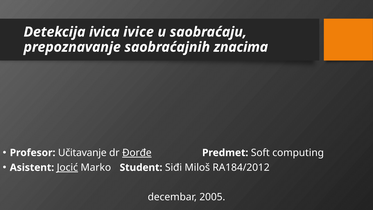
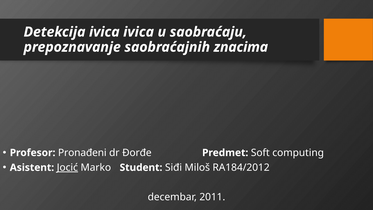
ivica ivice: ivice -> ivica (139, 32)
Učitavanje: Učitavanje -> Pronađeni (82, 153)
Đorđe underline: present -> none (137, 153)
2005: 2005 -> 2011 (212, 197)
